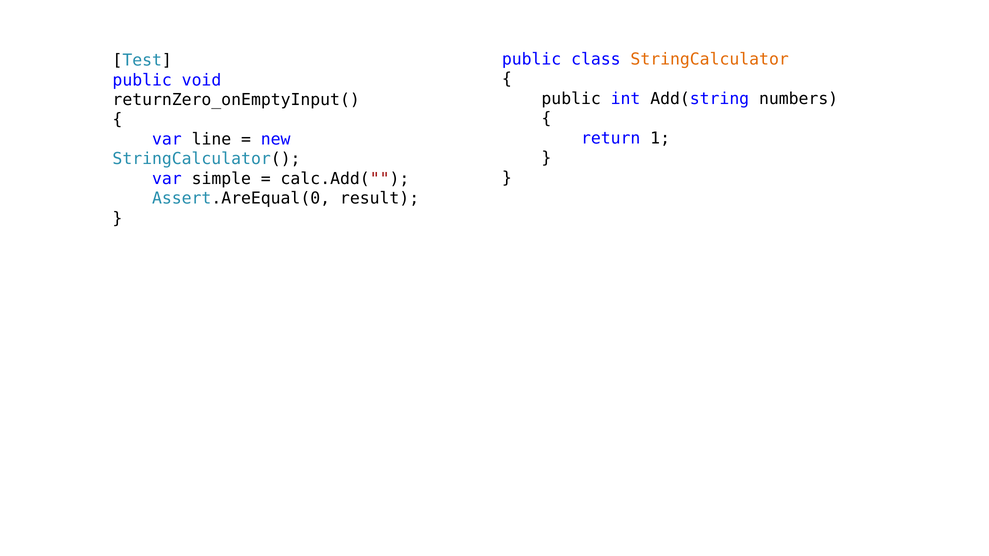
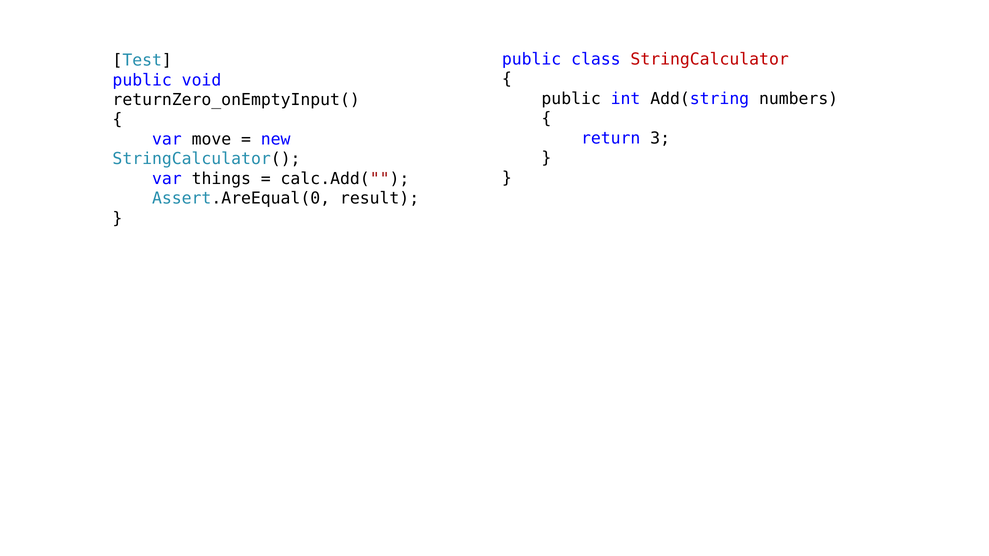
StringCalculator colour: orange -> red (710, 59)
1: 1 -> 3 (660, 138)
line: line -> move (211, 139)
simple: simple -> things (221, 179)
